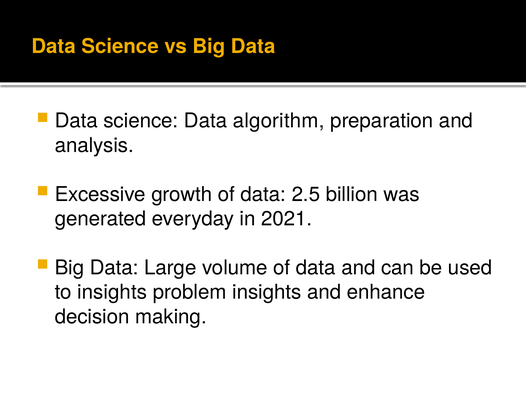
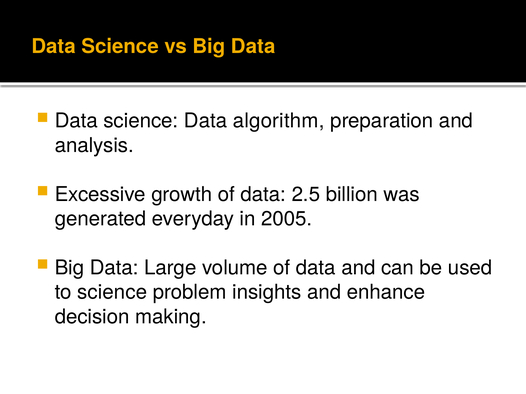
2021: 2021 -> 2005 (287, 219)
to insights: insights -> science (112, 293)
